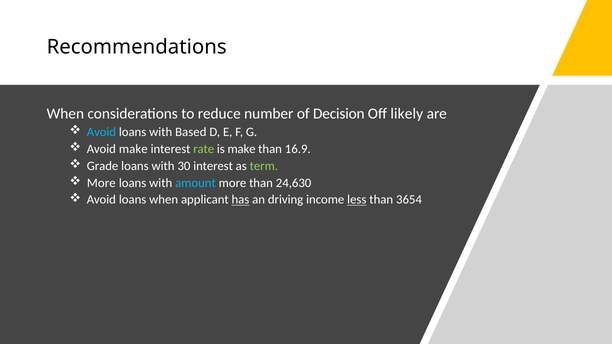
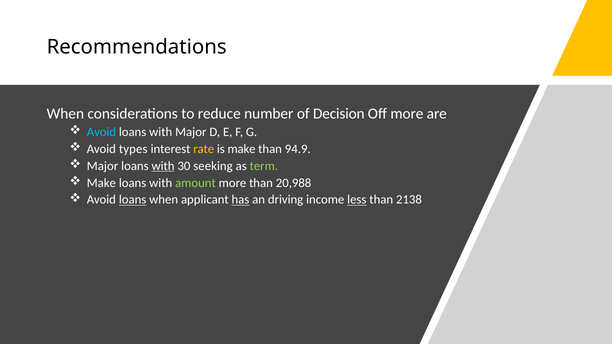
Off likely: likely -> more (407, 114)
with Based: Based -> Major (191, 132)
Avoid make: make -> types (133, 149)
rate colour: light green -> yellow (204, 149)
16.9: 16.9 -> 94.9 (298, 149)
Grade: Grade -> Major (103, 166)
with underline: none -> present (163, 166)
30 interest: interest -> seeking (213, 166)
More: More -> Make (101, 183)
amount colour: light blue -> light green (195, 183)
24,630: 24,630 -> 20,988 (294, 183)
loans underline: none -> present (133, 200)
3654: 3654 -> 2138 (409, 200)
